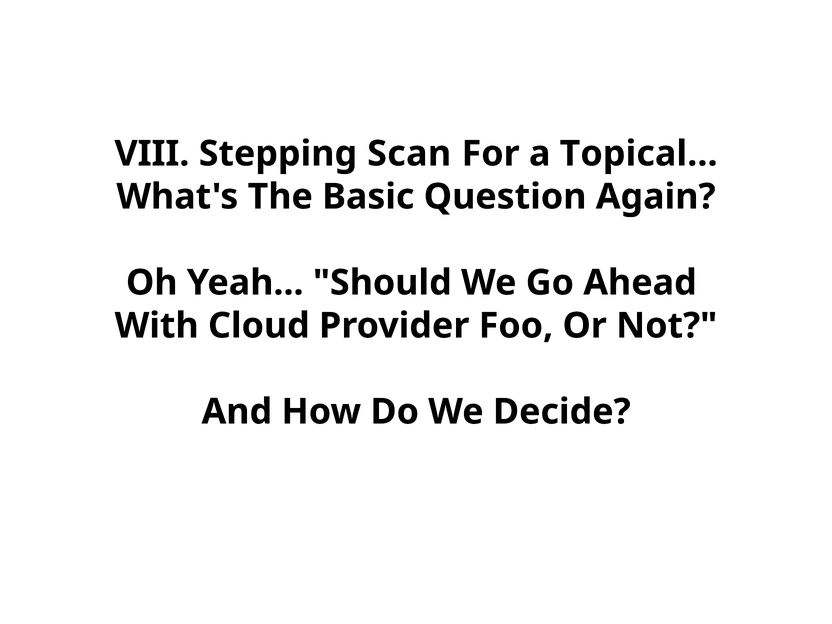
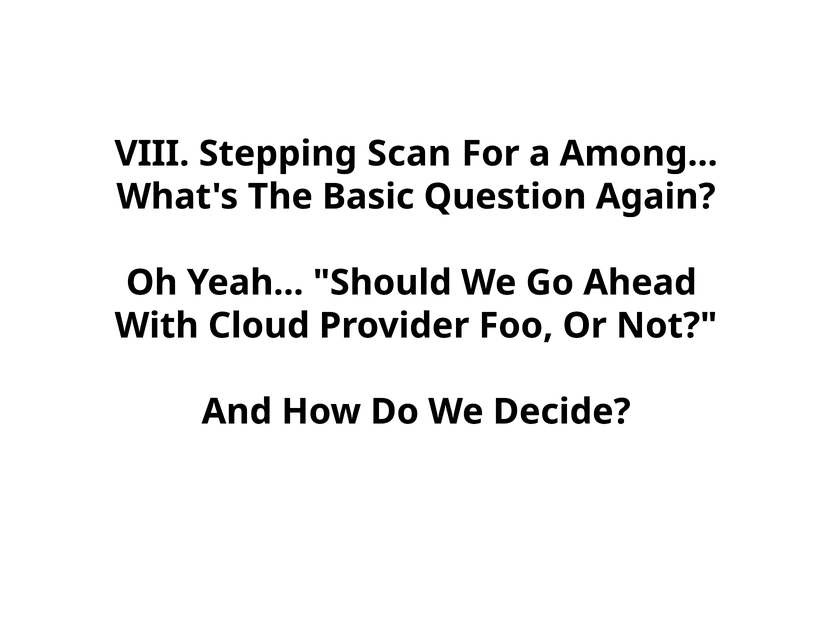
Topical: Topical -> Among (639, 154)
